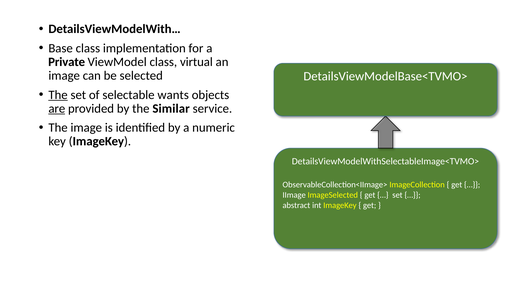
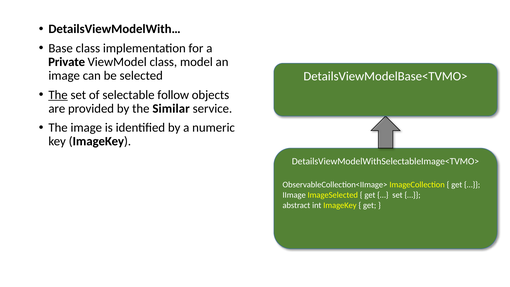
virtual: virtual -> model (196, 62)
wants: wants -> follow (173, 95)
are underline: present -> none (57, 109)
